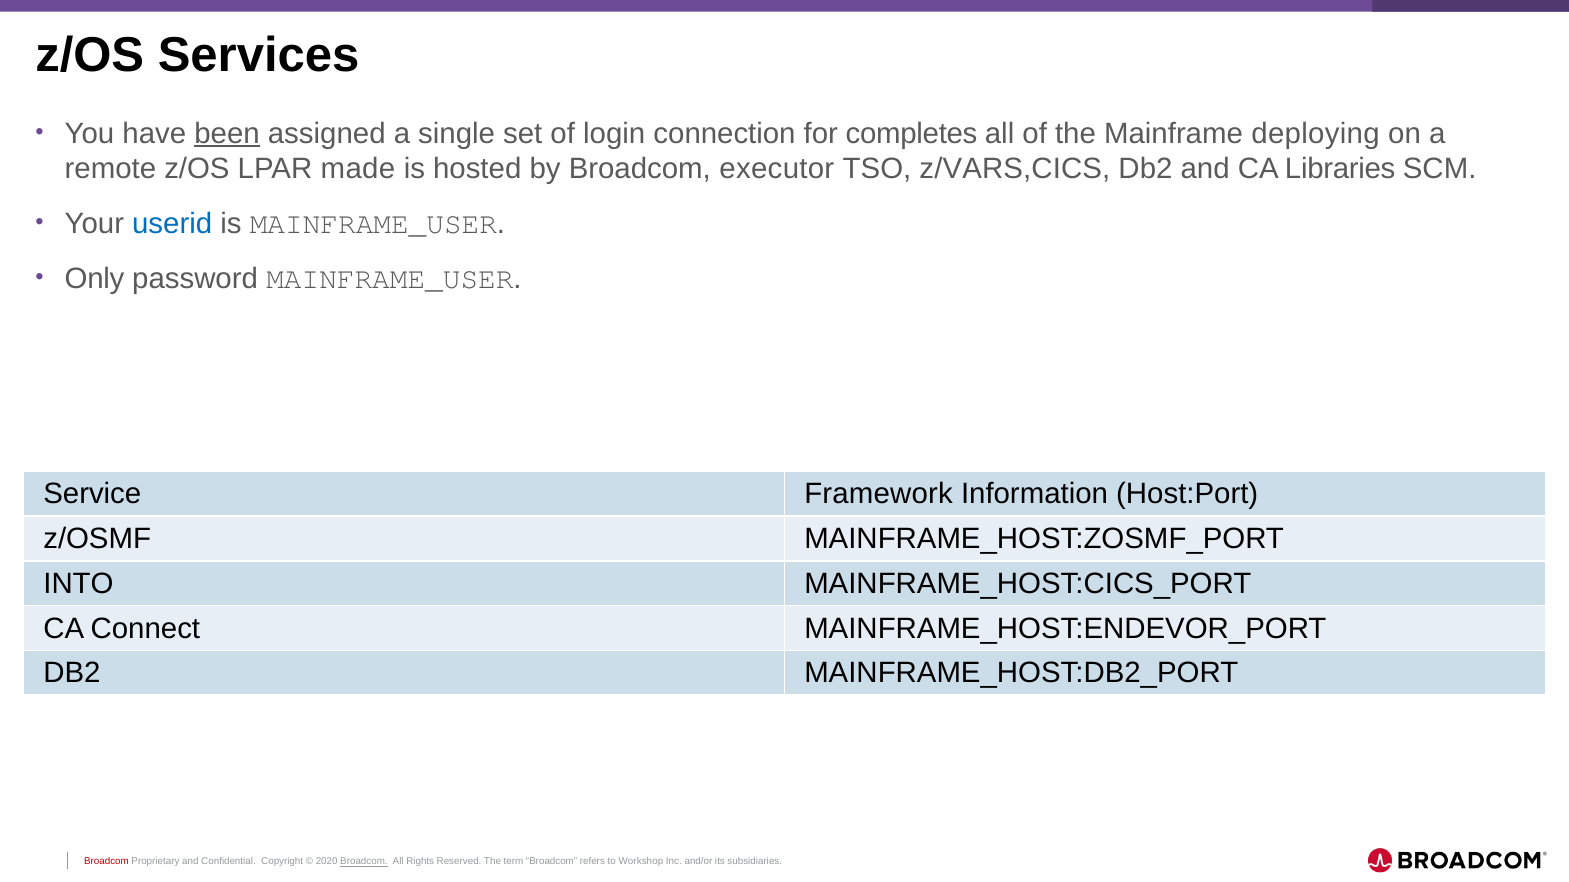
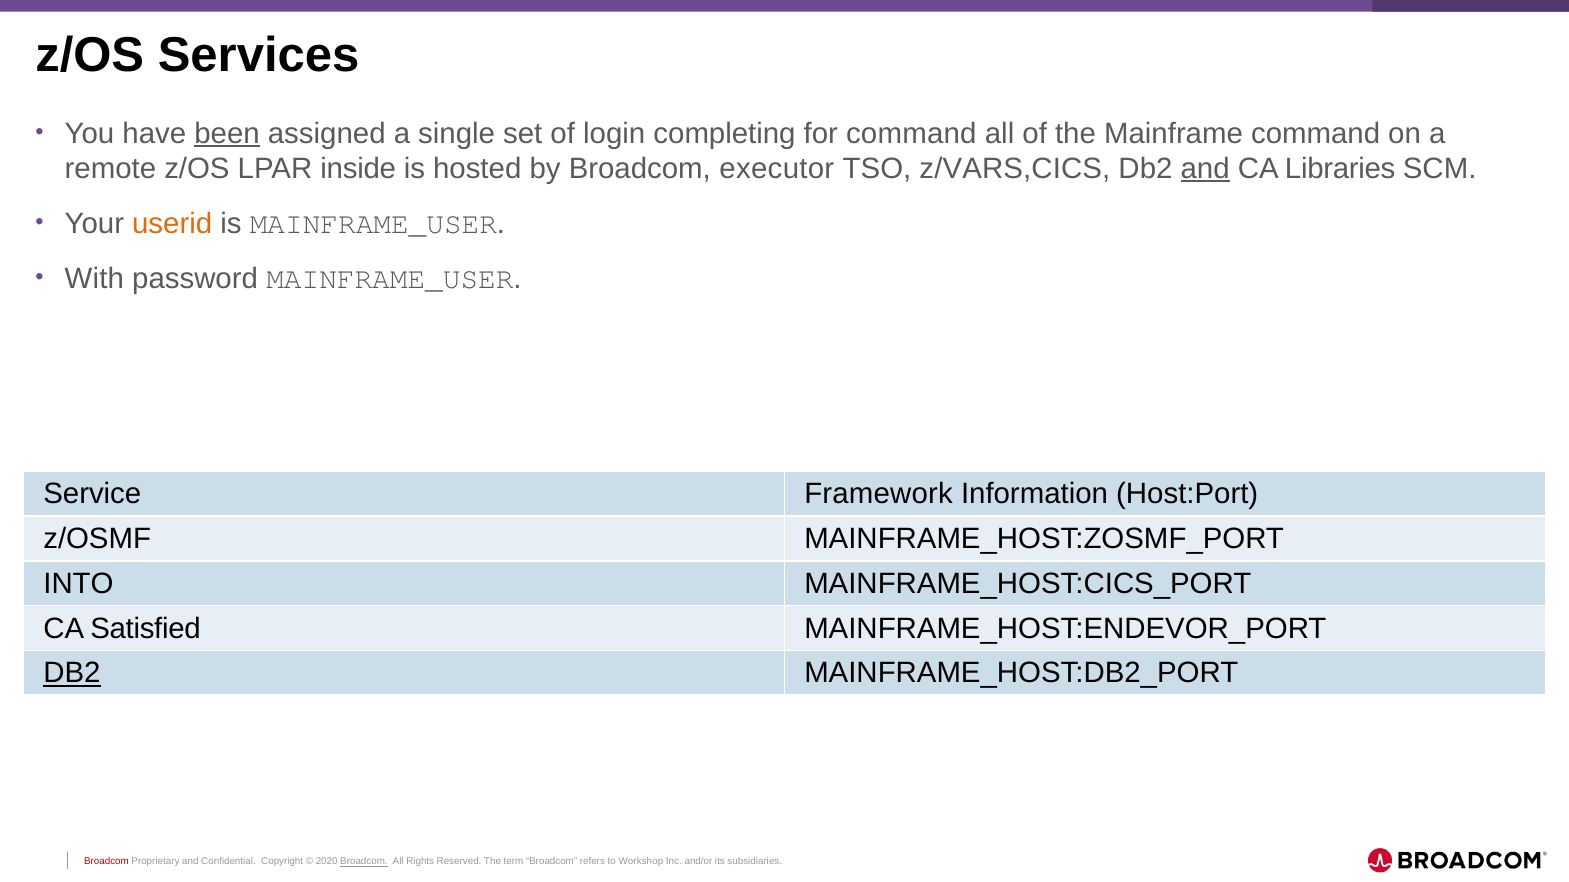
connection: connection -> completing (725, 133)
for completes: completes -> command (911, 133)
Mainframe deploying: deploying -> command (1316, 133)
made: made -> inside (358, 169)
and underline: none -> present (1205, 169)
userid colour: blue -> orange (172, 224)
Only: Only -> With (94, 279)
Connect: Connect -> Satisfied (146, 629)
DB2 underline: none -> present (72, 674)
